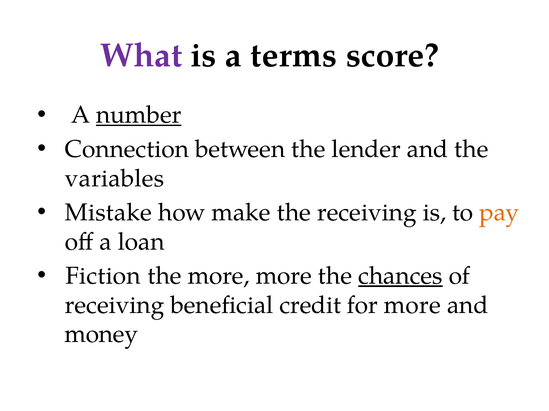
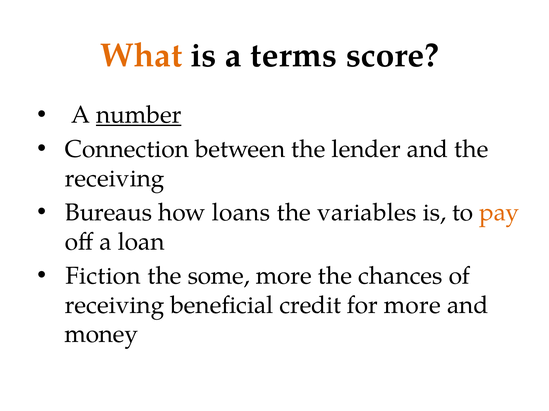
What colour: purple -> orange (141, 56)
variables: variables -> receiving (115, 179)
Mistake: Mistake -> Bureaus (109, 213)
make: make -> loans (241, 213)
the receiving: receiving -> variables (367, 213)
the more: more -> some (219, 276)
chances underline: present -> none (400, 276)
